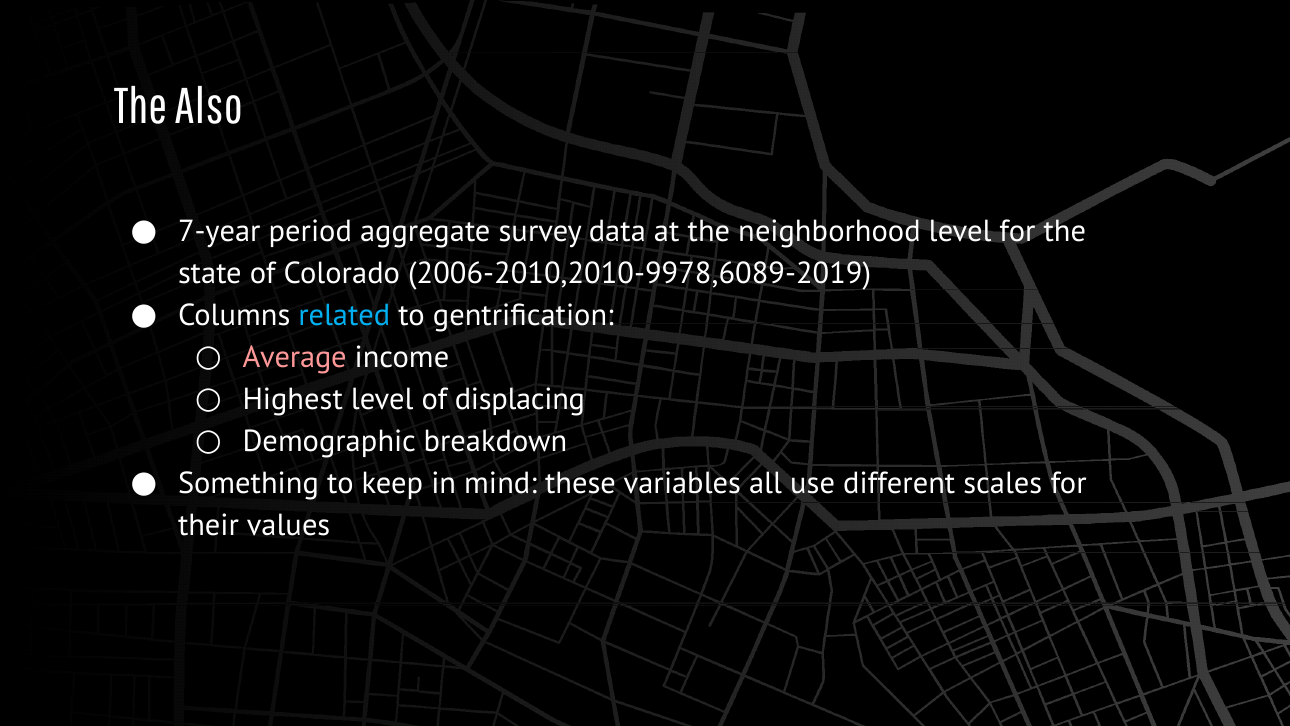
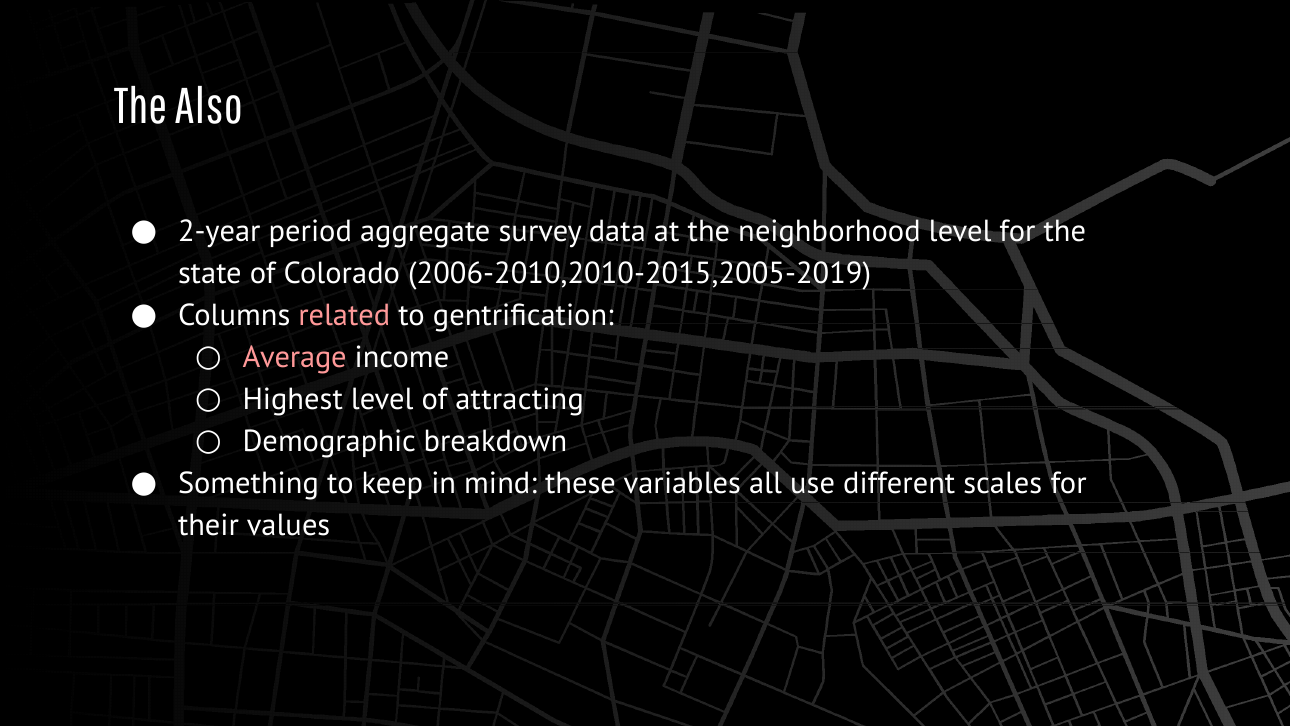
7-year: 7-year -> 2-year (219, 231)
2006-2010,2010-9978,6089-2019: 2006-2010,2010-9978,6089-2019 -> 2006-2010,2010-2015,2005-2019 (640, 273)
related colour: light blue -> pink (344, 315)
displacing: displacing -> attracting (520, 399)
